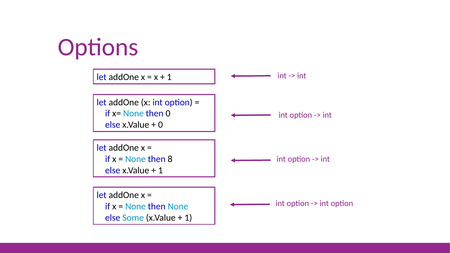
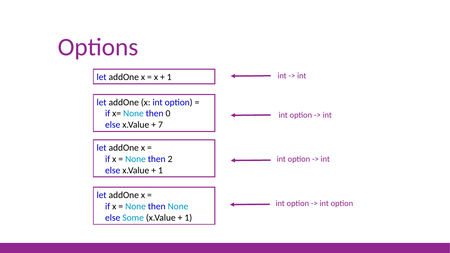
0: 0 -> 7 (160, 125)
8: 8 -> 2 (170, 159)
